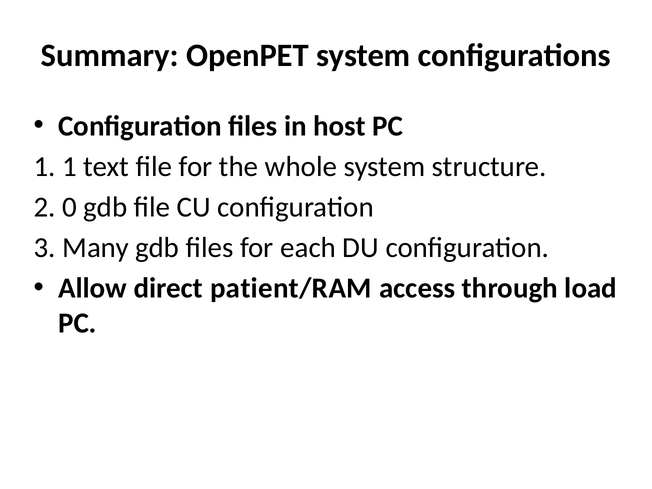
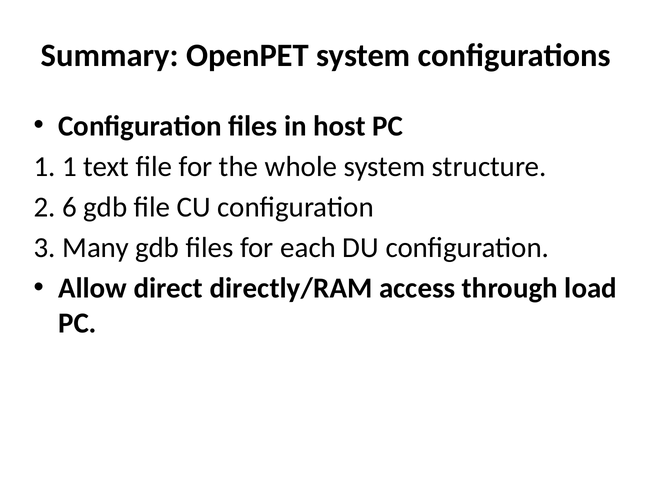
0: 0 -> 6 (70, 207)
patient/RAM: patient/RAM -> directly/RAM (291, 288)
